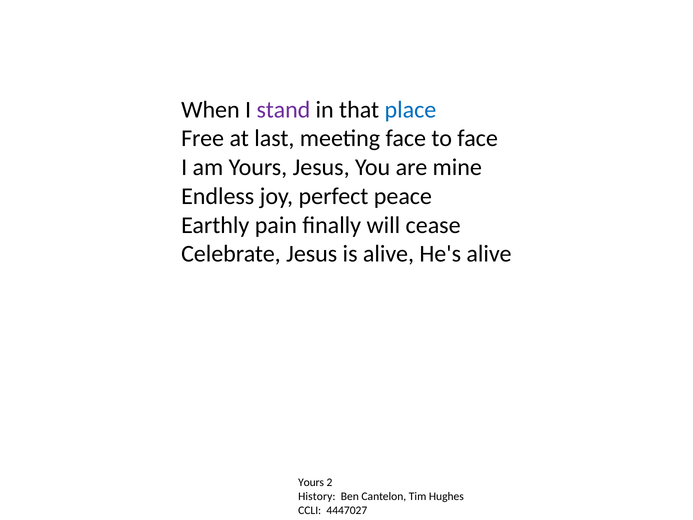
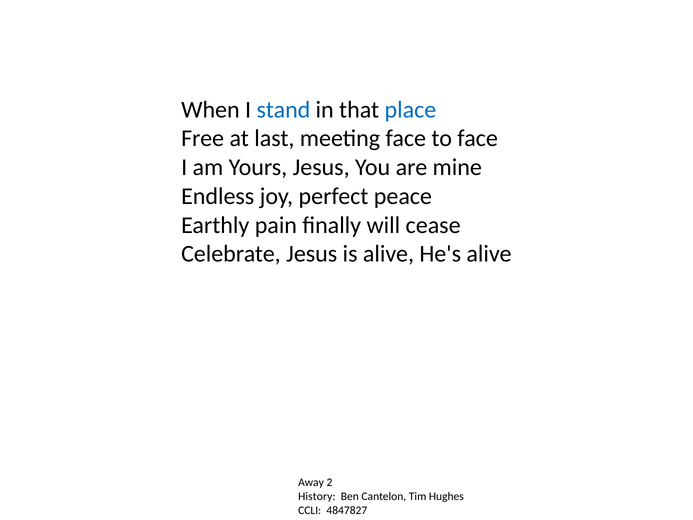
stand colour: purple -> blue (283, 110)
Yours: Yours -> Away (311, 482)
4447027: 4447027 -> 4847827 (347, 510)
